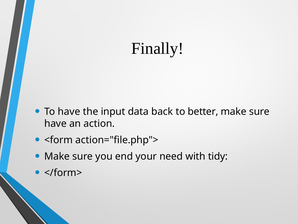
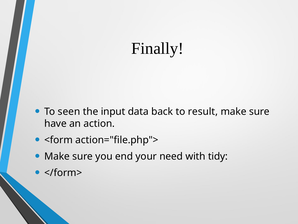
To have: have -> seen (69, 111)
better: better -> result (203, 111)
